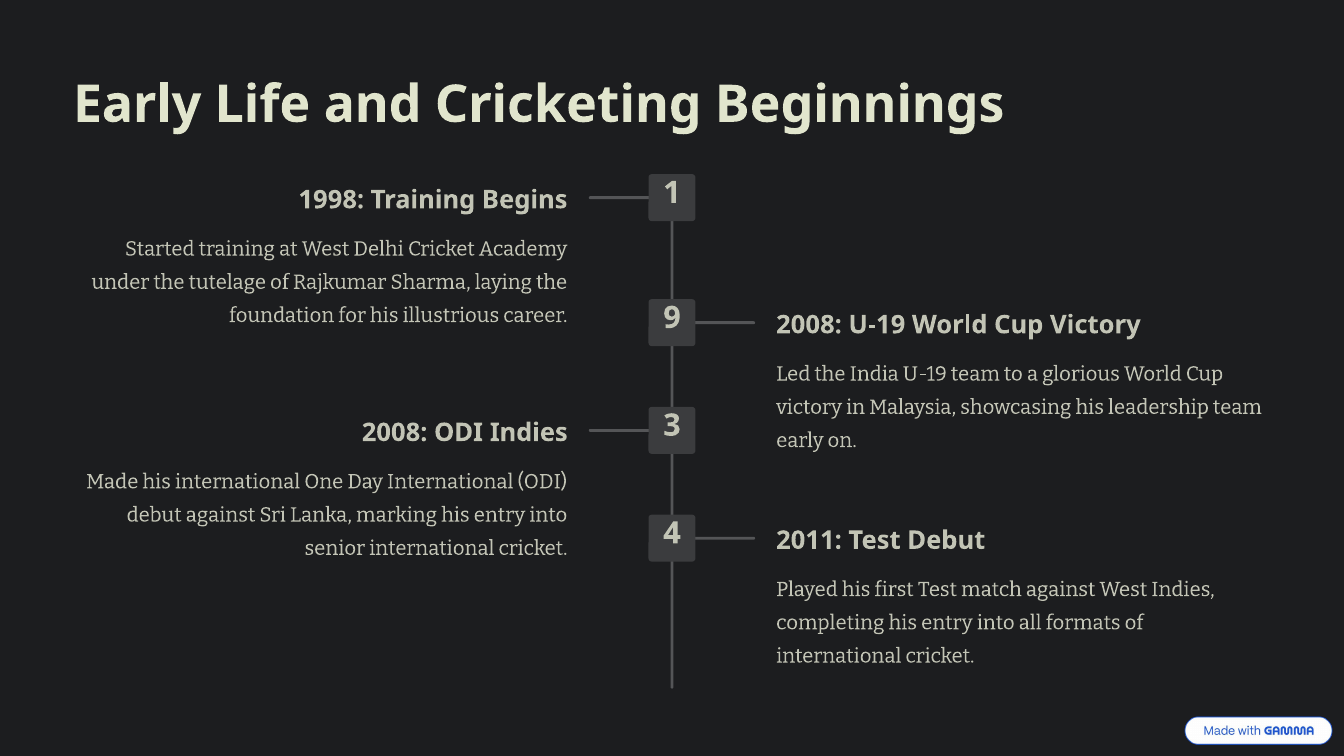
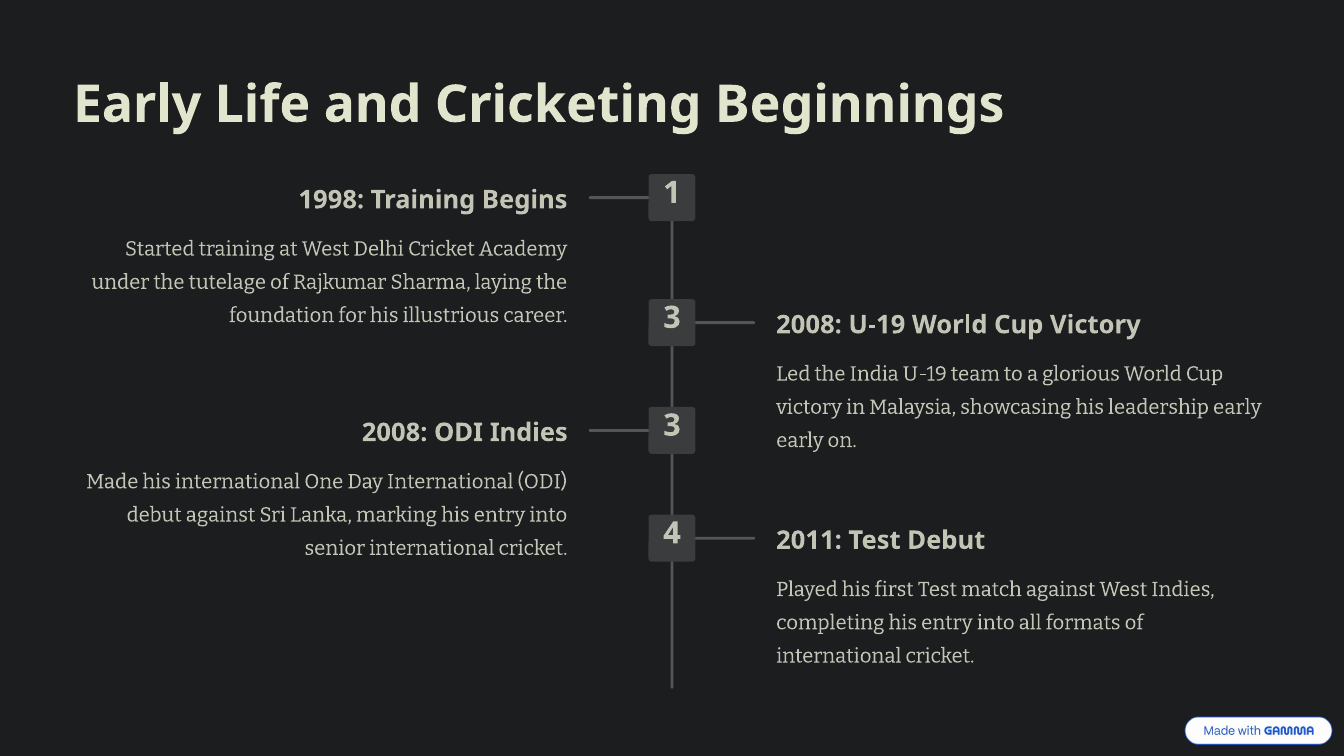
career 9: 9 -> 3 (672, 318)
leadership team: team -> early (1237, 407)
